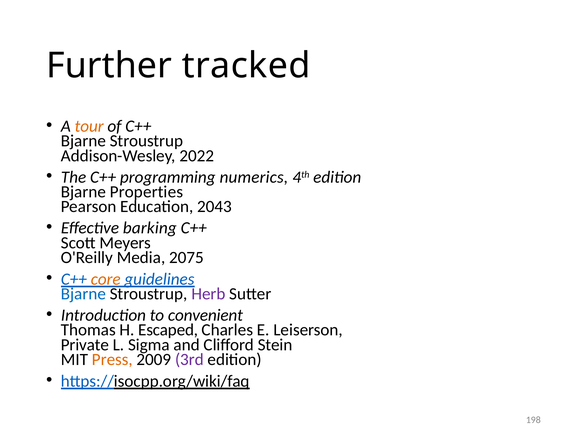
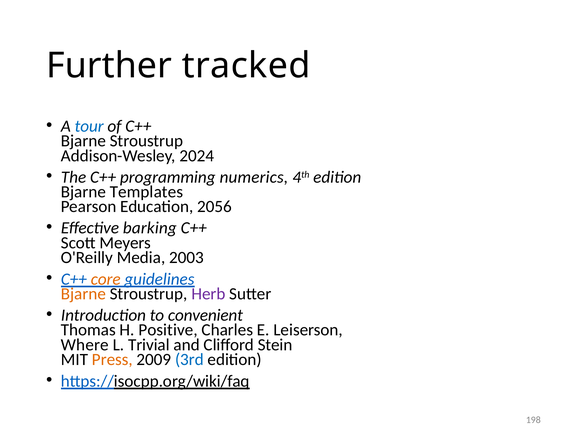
tour colour: orange -> blue (89, 126)
2022: 2022 -> 2024 (197, 156)
Properties: Properties -> Templates (146, 192)
2043: 2043 -> 2056 (214, 207)
2075: 2075 -> 2003 (187, 258)
Bjarne colour: blue -> orange (83, 294)
Escaped: Escaped -> Positive (168, 330)
Private: Private -> Where (85, 345)
Sigma: Sigma -> Trivial (149, 345)
3rd colour: purple -> blue (189, 360)
